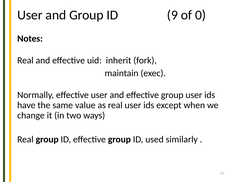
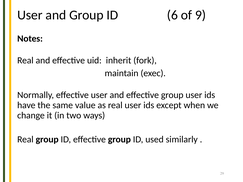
9: 9 -> 6 (172, 15)
0: 0 -> 9 (201, 15)
